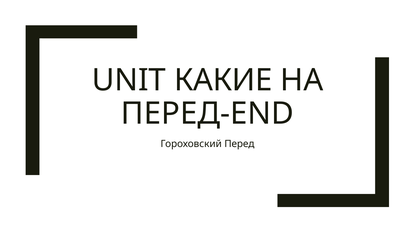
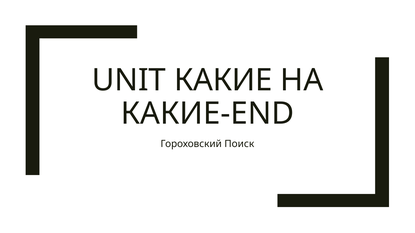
ПЕРЕД-END: ПЕРЕД-END -> КАКИЕ-END (207, 114)
Перед: Перед -> Поиск (239, 144)
